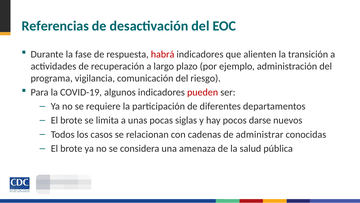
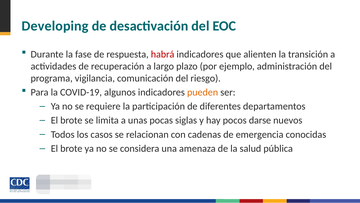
Referencias: Referencias -> Developing (55, 26)
pueden colour: red -> orange (203, 92)
administrar: administrar -> emergencia (260, 134)
